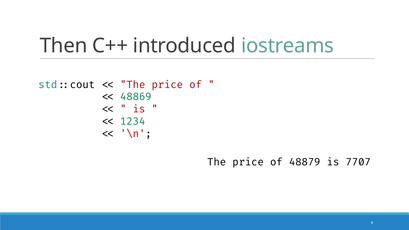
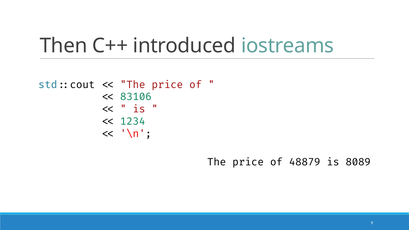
48869: 48869 -> 83106 (136, 97)
7707: 7707 -> 8089 (358, 162)
